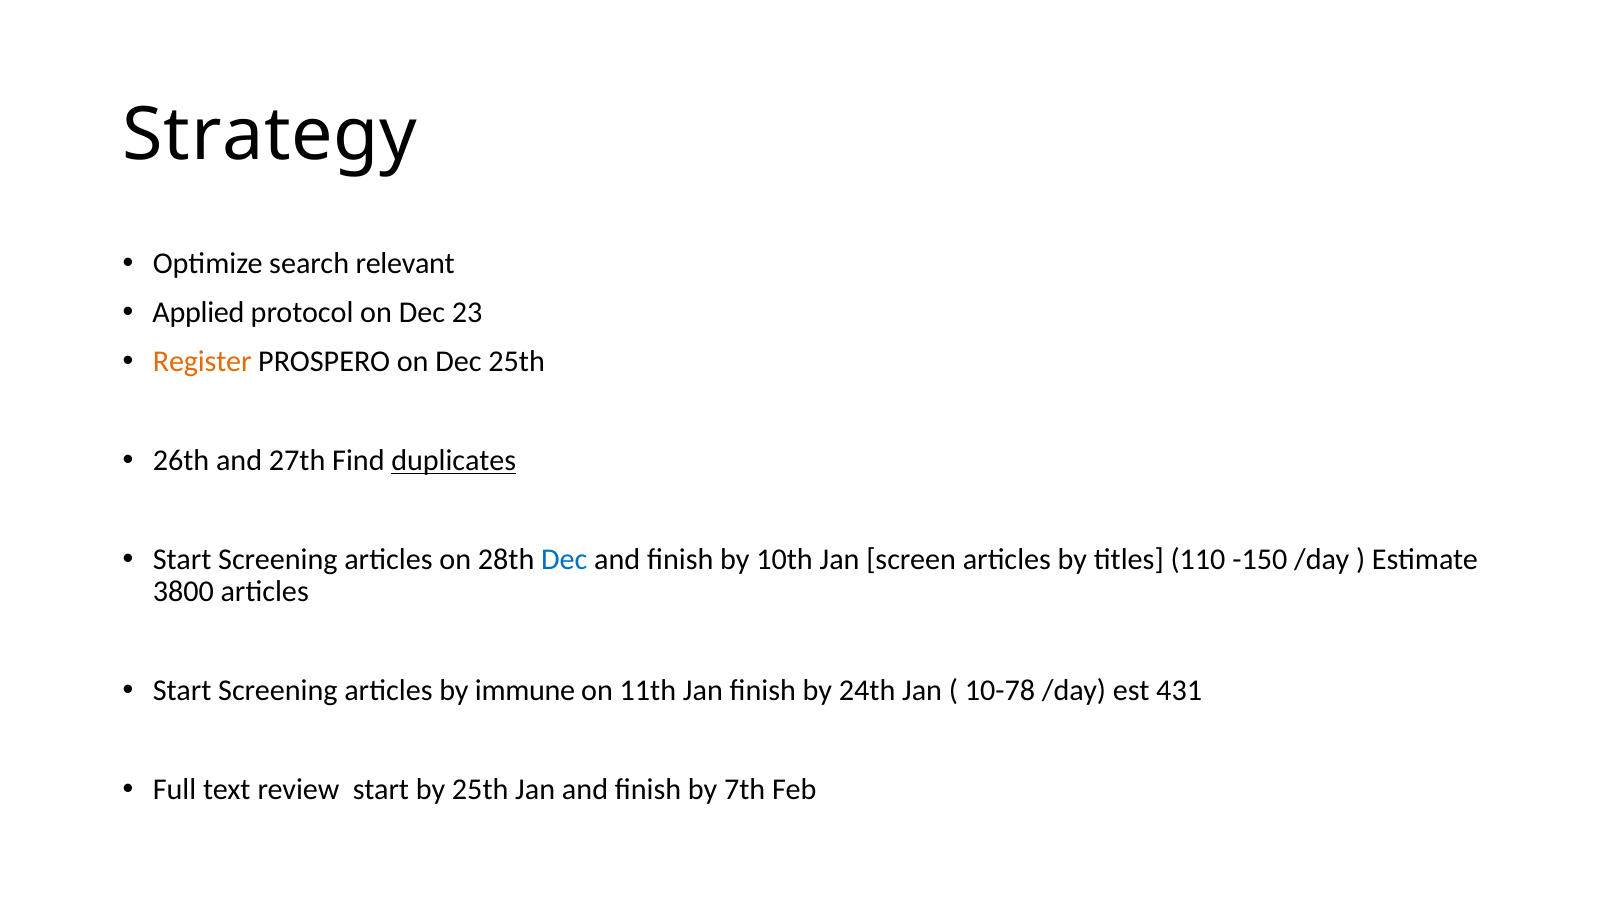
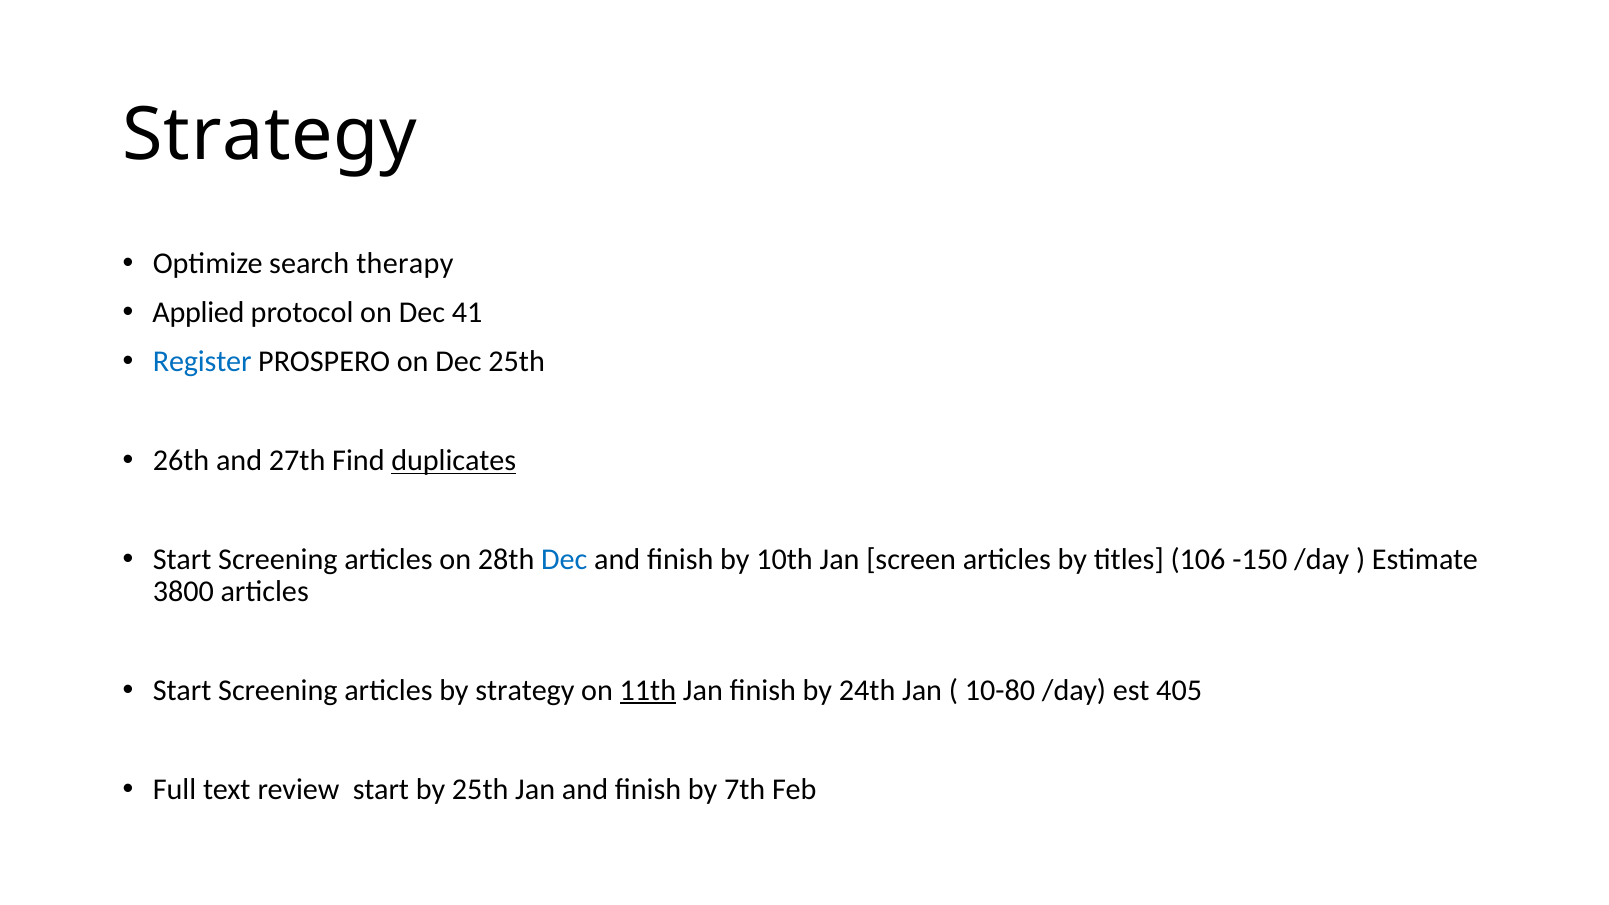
relevant: relevant -> therapy (405, 263)
23: 23 -> 41 (467, 312)
Register colour: orange -> blue (202, 362)
110: 110 -> 106 (1198, 559)
by immune: immune -> strategy (525, 690)
11th underline: none -> present (648, 690)
10-78: 10-78 -> 10-80 (1000, 690)
431: 431 -> 405 (1179, 690)
